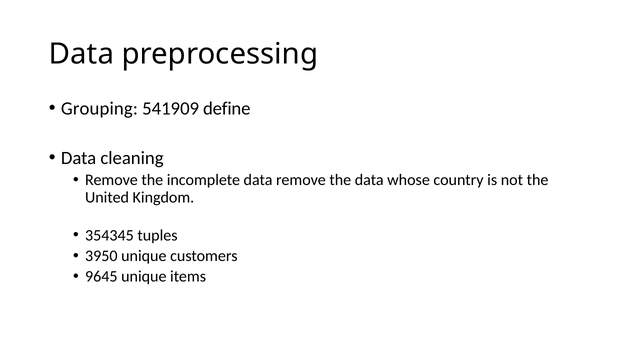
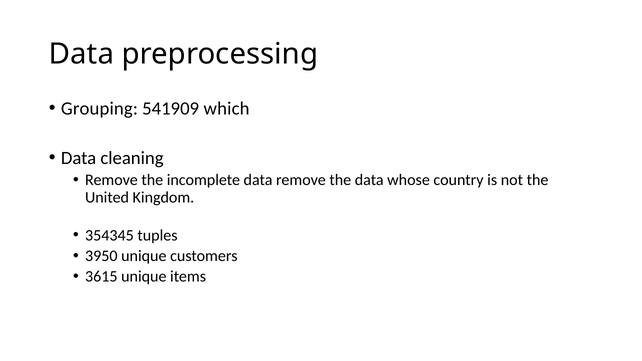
define: define -> which (227, 109)
9645: 9645 -> 3615 (101, 277)
